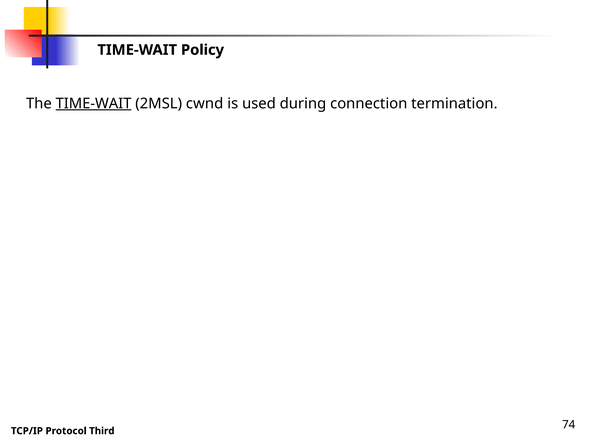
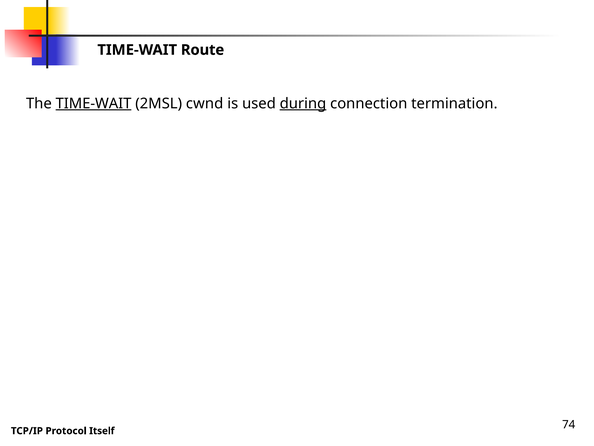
Policy: Policy -> Route (203, 50)
during underline: none -> present (303, 103)
Third: Third -> Itself (102, 430)
